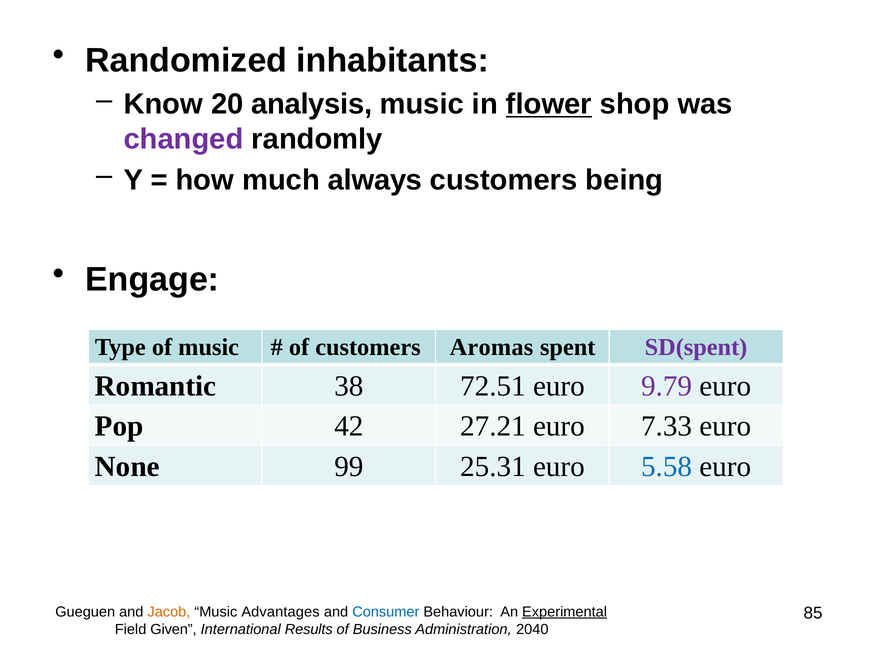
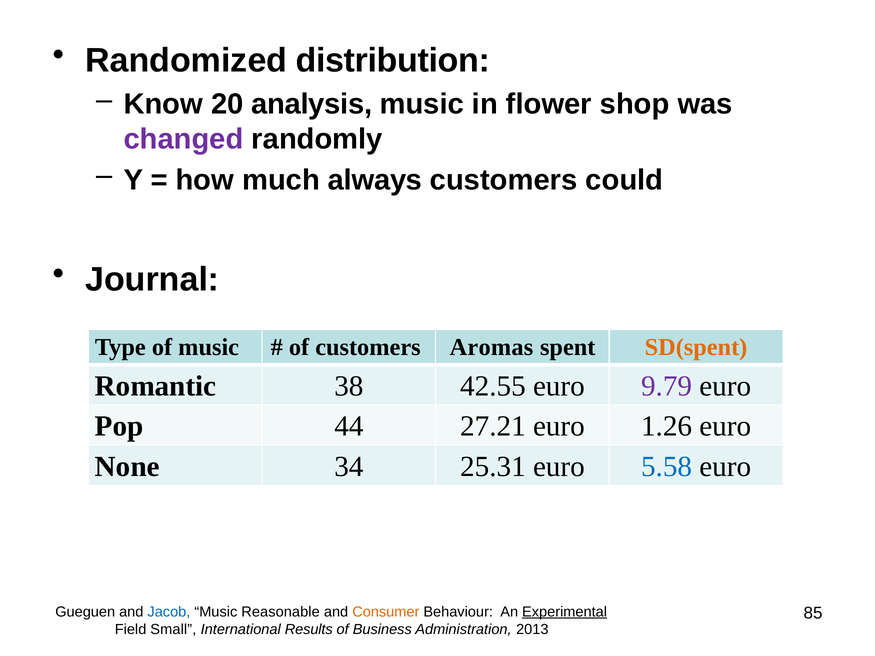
inhabitants: inhabitants -> distribution (393, 61)
flower underline: present -> none (549, 104)
being: being -> could (624, 180)
Engage: Engage -> Journal (152, 280)
SD(spent colour: purple -> orange (696, 347)
72.51: 72.51 -> 42.55 (493, 386)
42: 42 -> 44 (349, 426)
7.33: 7.33 -> 1.26 (667, 426)
99: 99 -> 34 (349, 467)
Jacob colour: orange -> blue (169, 612)
Advantages: Advantages -> Reasonable (281, 612)
Consumer colour: blue -> orange (386, 612)
Given: Given -> Small (173, 630)
2040: 2040 -> 2013 (532, 630)
